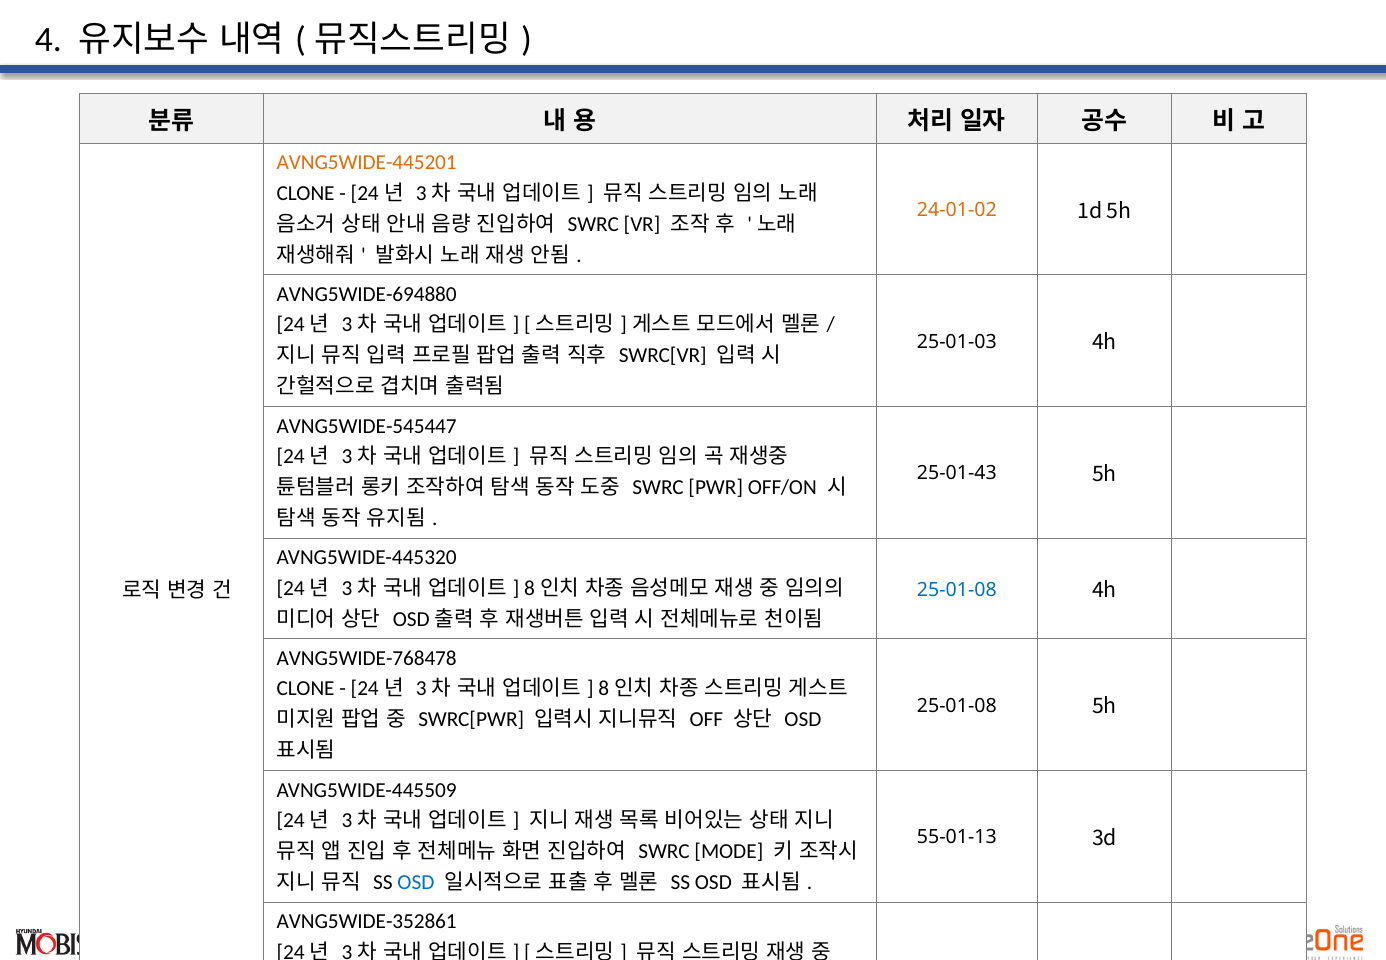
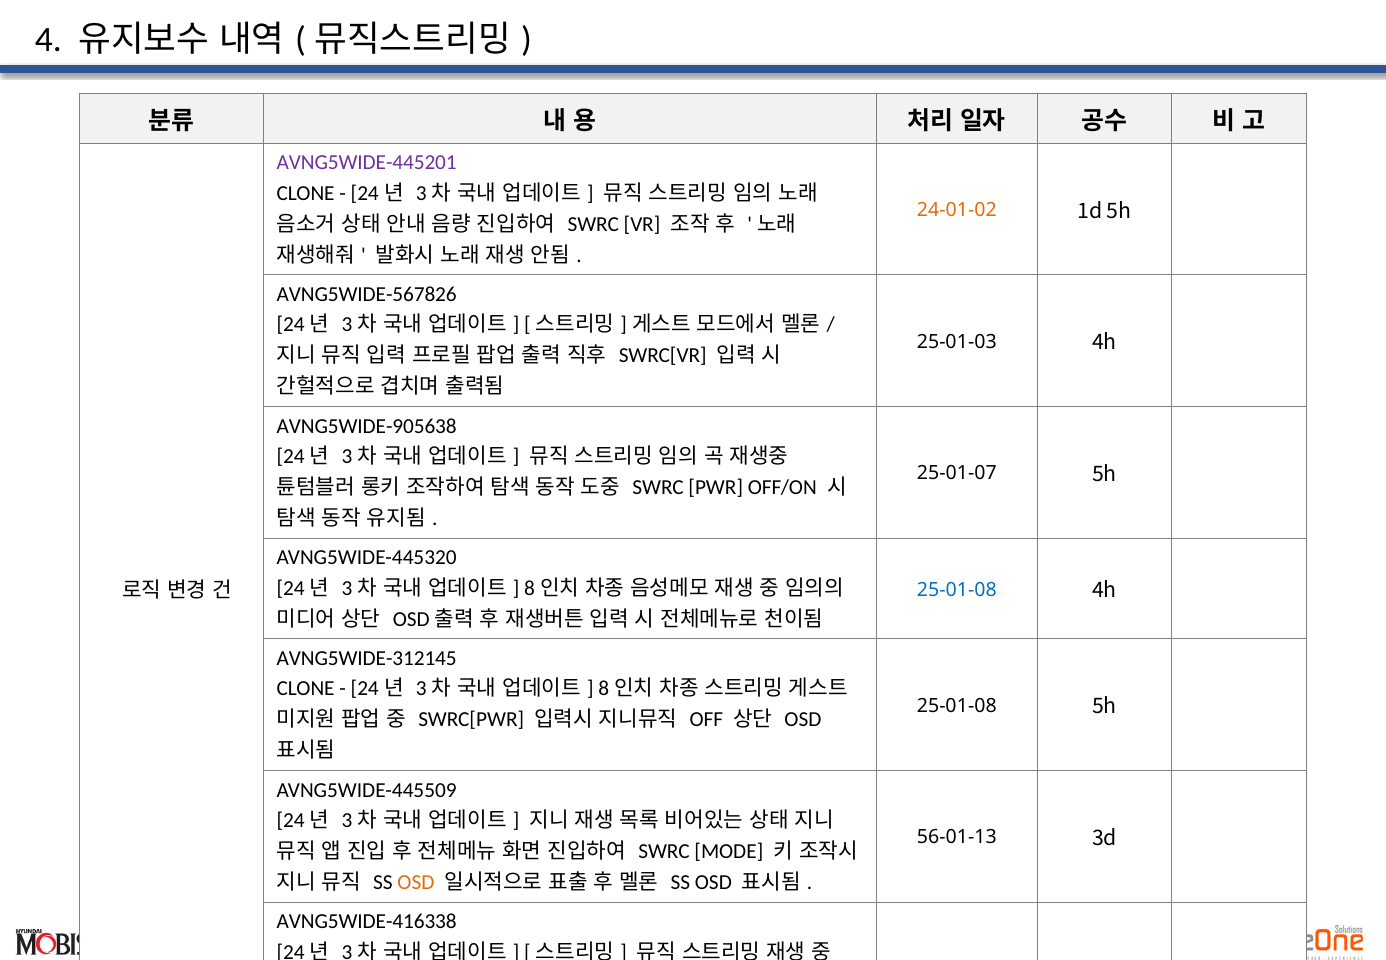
AVNG5WIDE-445201 colour: orange -> purple (367, 163)
AVNG5WIDE-694880: AVNG5WIDE-694880 -> AVNG5WIDE-567826 (367, 294)
AVNG5WIDE-545447: AVNG5WIDE-545447 -> AVNG5WIDE-905638 (367, 426)
25-01-43: 25-01-43 -> 25-01-07 (957, 473)
AVNG5WIDE-768478: AVNG5WIDE-768478 -> AVNG5WIDE-312145 (367, 658)
55-01-13: 55-01-13 -> 56-01-13 (957, 837)
OSD colour: blue -> orange (416, 882)
AVNG5WIDE-352861: AVNG5WIDE-352861 -> AVNG5WIDE-416338 (367, 921)
